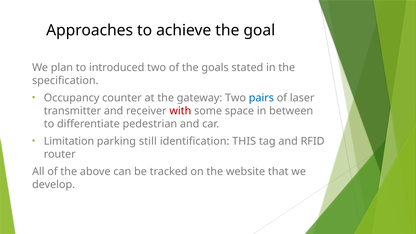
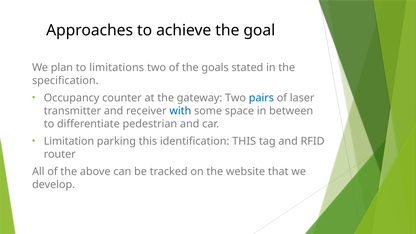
introduced: introduced -> limitations (117, 68)
with colour: red -> blue (180, 111)
parking still: still -> this (148, 141)
